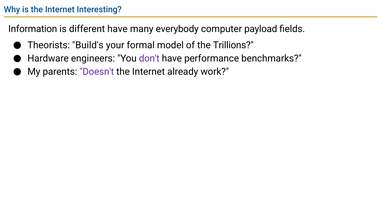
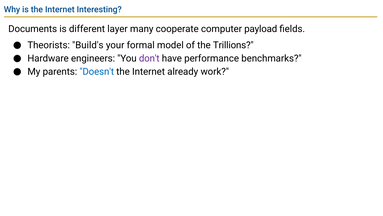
Information: Information -> Documents (33, 29)
different have: have -> layer (118, 29)
everybody: everybody -> cooperate (177, 29)
Doesn't colour: purple -> blue (97, 72)
